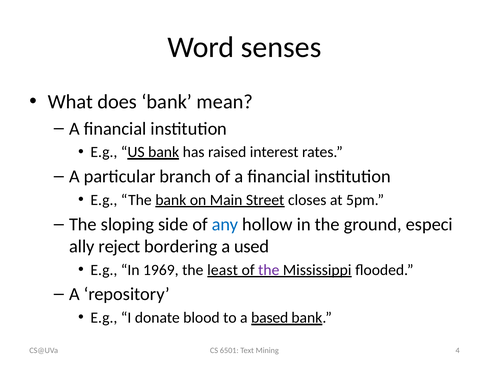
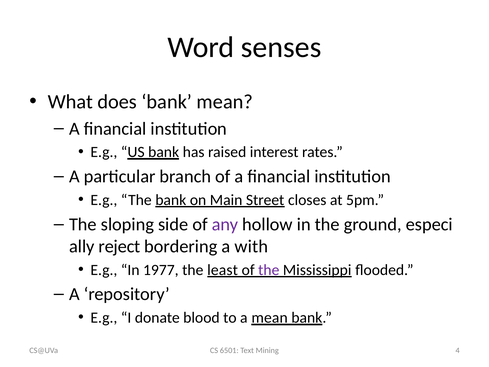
any colour: blue -> purple (225, 224)
used: used -> with (251, 246)
1969: 1969 -> 1977 (161, 270)
a based: based -> mean (270, 318)
